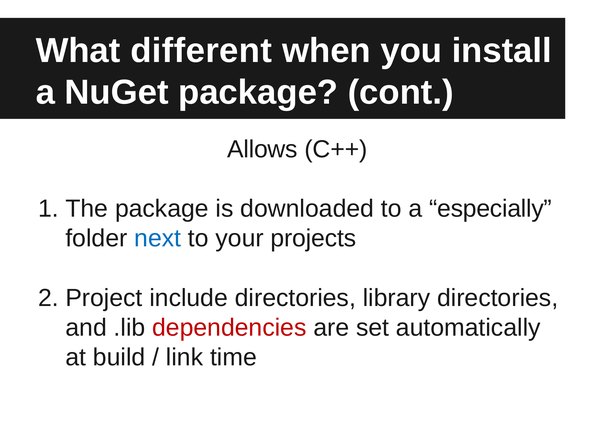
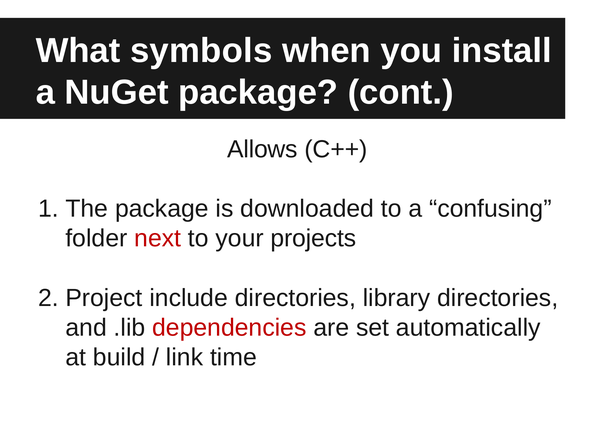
different: different -> symbols (201, 51)
especially: especially -> confusing (490, 209)
next colour: blue -> red (158, 239)
